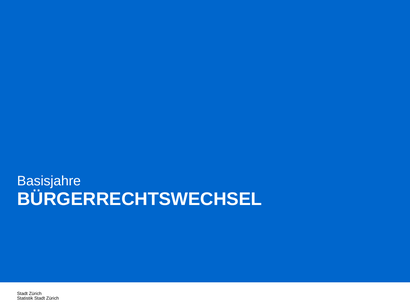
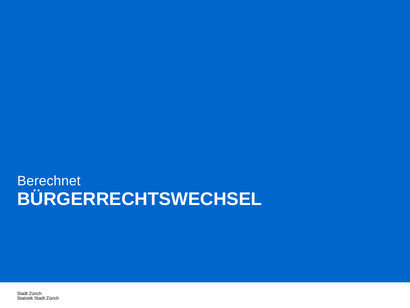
Basisjahre: Basisjahre -> Berechnet (49, 181)
